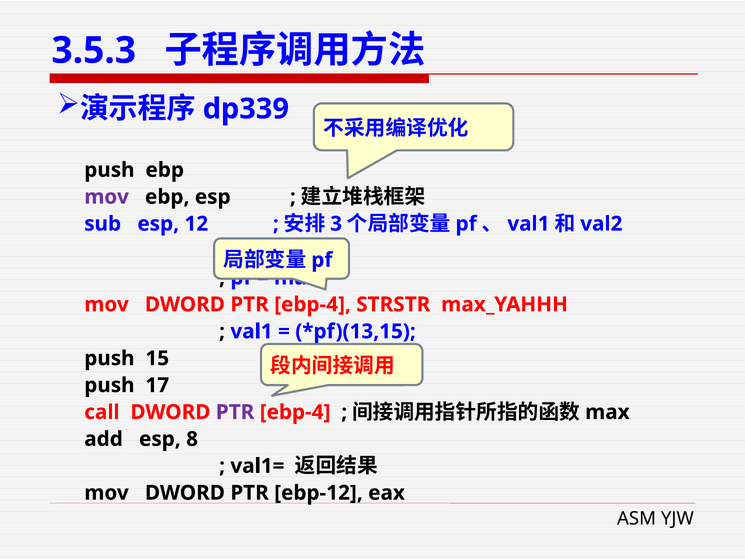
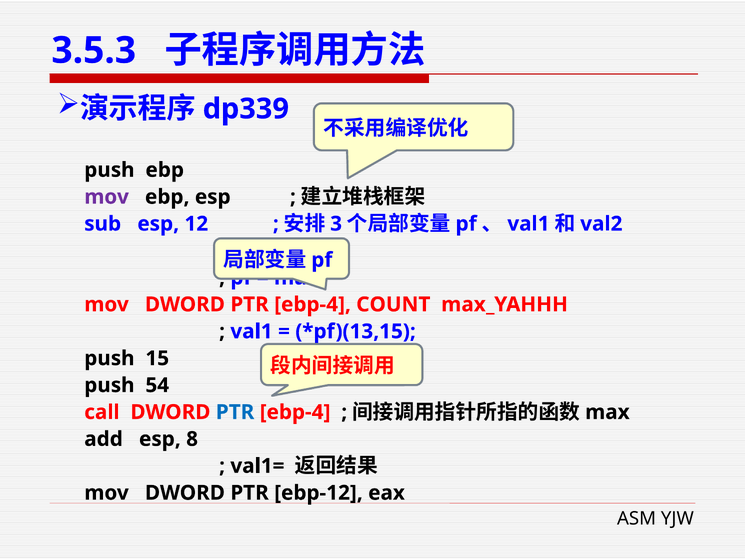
STRSTR: STRSTR -> COUNT (393, 304)
17: 17 -> 54 (157, 385)
PTR colour: purple -> blue (235, 412)
